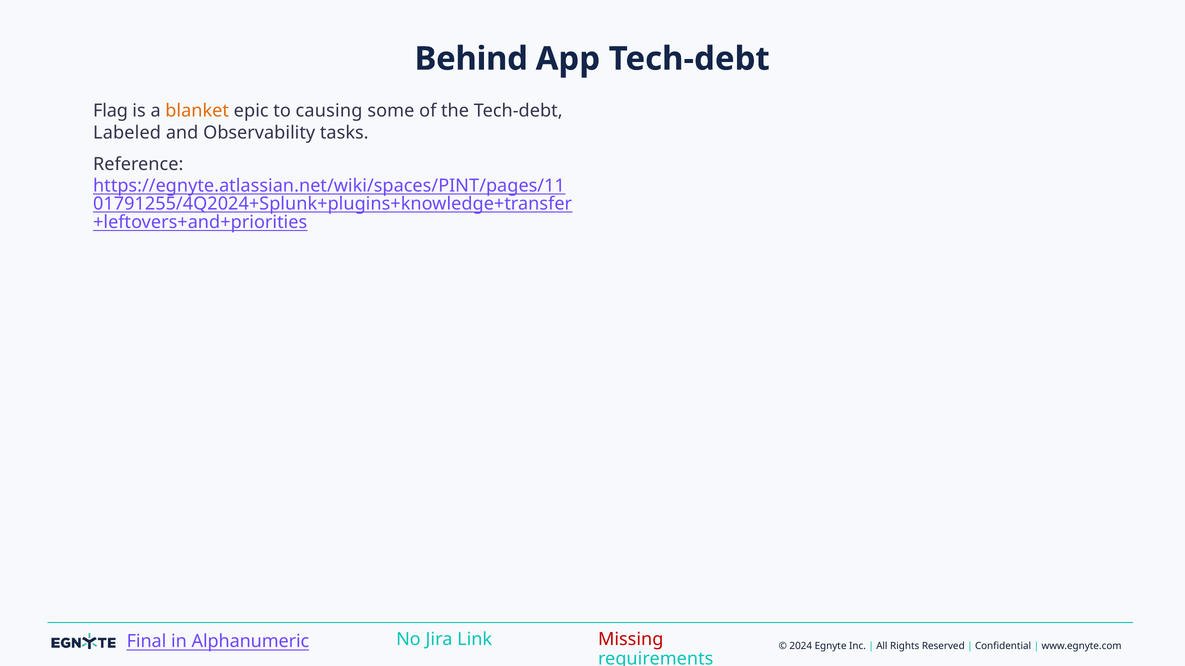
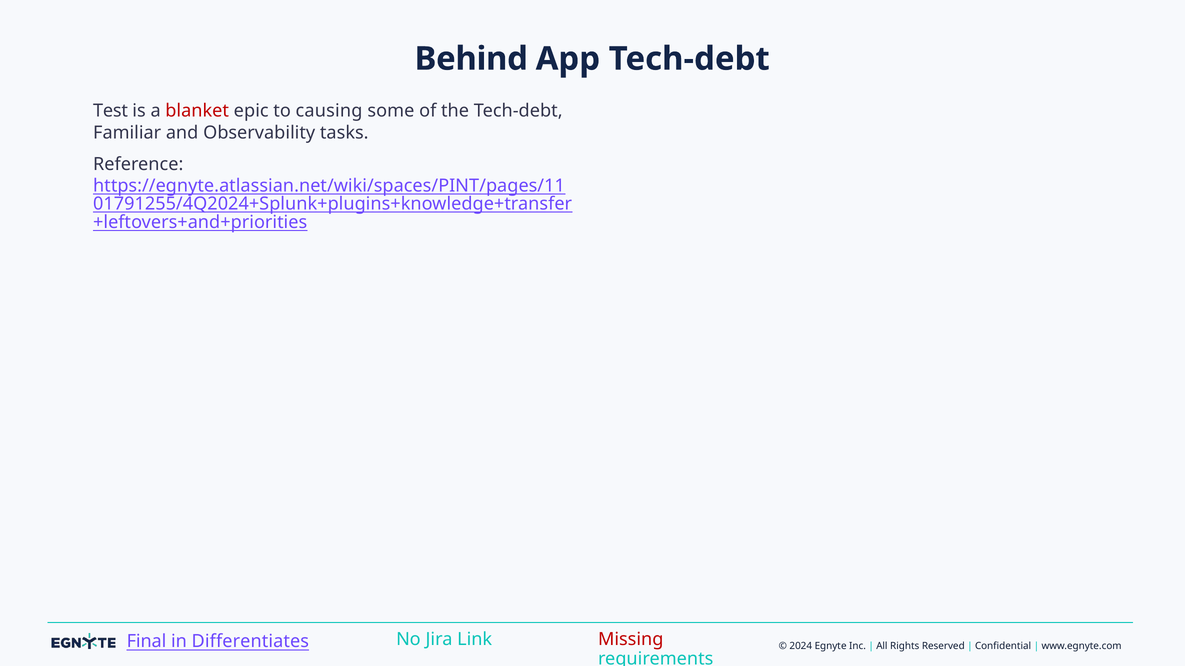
Flag: Flag -> Test (110, 111)
blanket colour: orange -> red (197, 111)
Labeled: Labeled -> Familiar (127, 133)
Alphanumeric: Alphanumeric -> Differentiates (250, 642)
